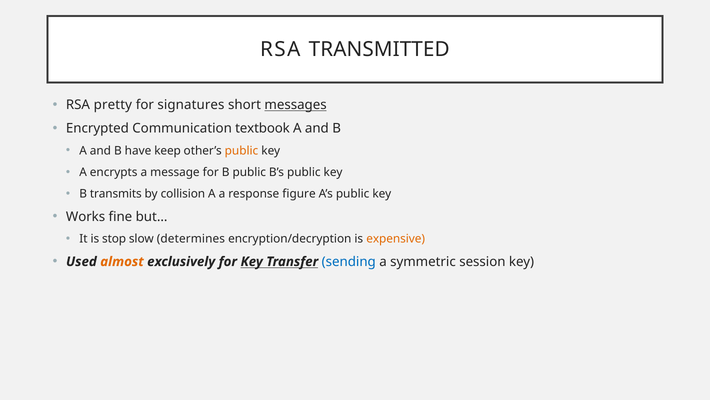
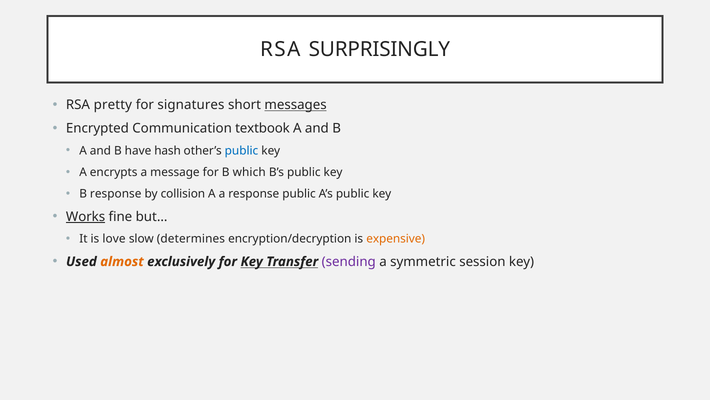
TRANSMITTED: TRANSMITTED -> SURPRISINGLY (379, 49)
keep: keep -> hash (168, 151)
public colour: orange -> blue (241, 151)
B public: public -> which (249, 172)
B transmits: transmits -> response (116, 194)
response figure: figure -> public (299, 194)
Works underline: none -> present (86, 216)
stop: stop -> love (114, 239)
sending colour: blue -> purple (349, 261)
